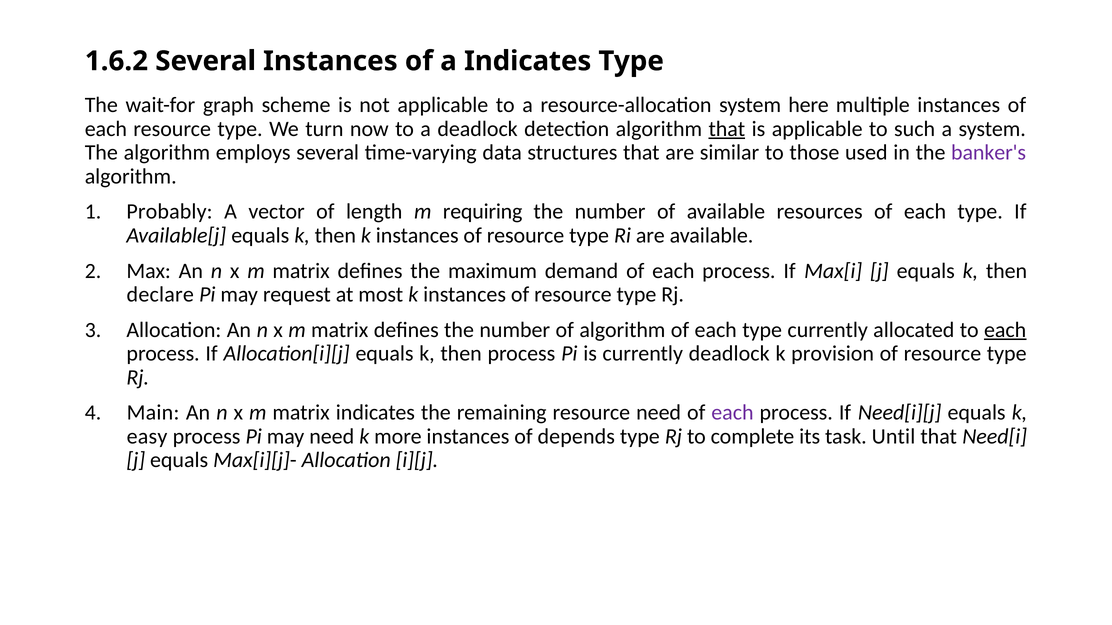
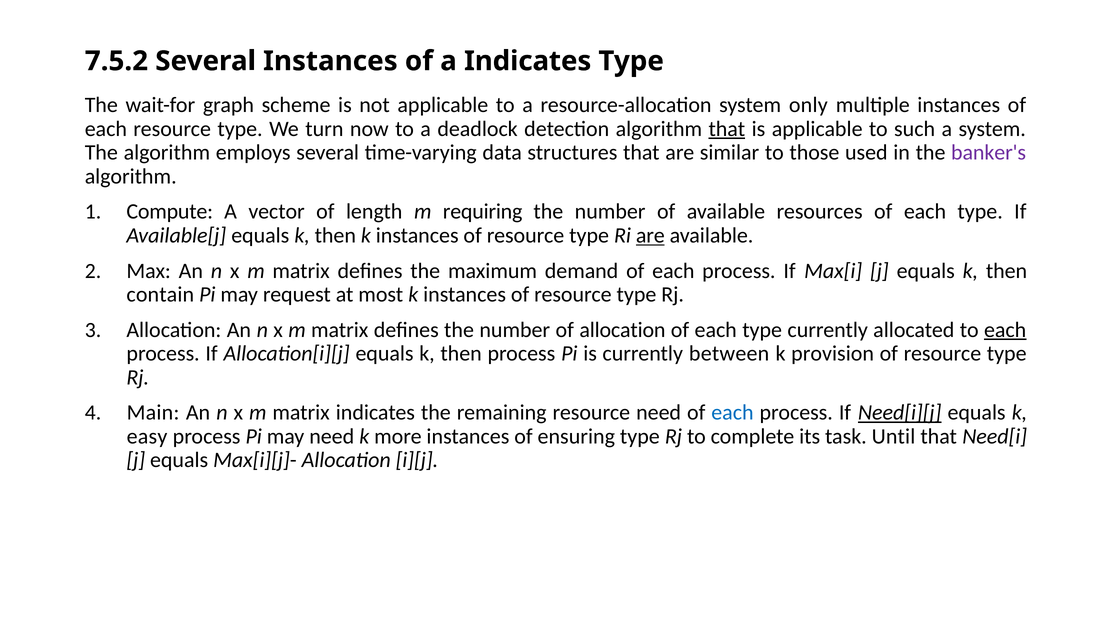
1.6.2: 1.6.2 -> 7.5.2 (116, 61)
here: here -> only (808, 105)
Probably: Probably -> Compute (170, 212)
are underline: none -> present (650, 236)
declare: declare -> contain (160, 295)
of algorithm: algorithm -> allocation (622, 330)
currently deadlock: deadlock -> between (729, 354)
each colour: purple -> blue (732, 413)
Need[i][j underline: none -> present (900, 413)
depends: depends -> ensuring (576, 437)
